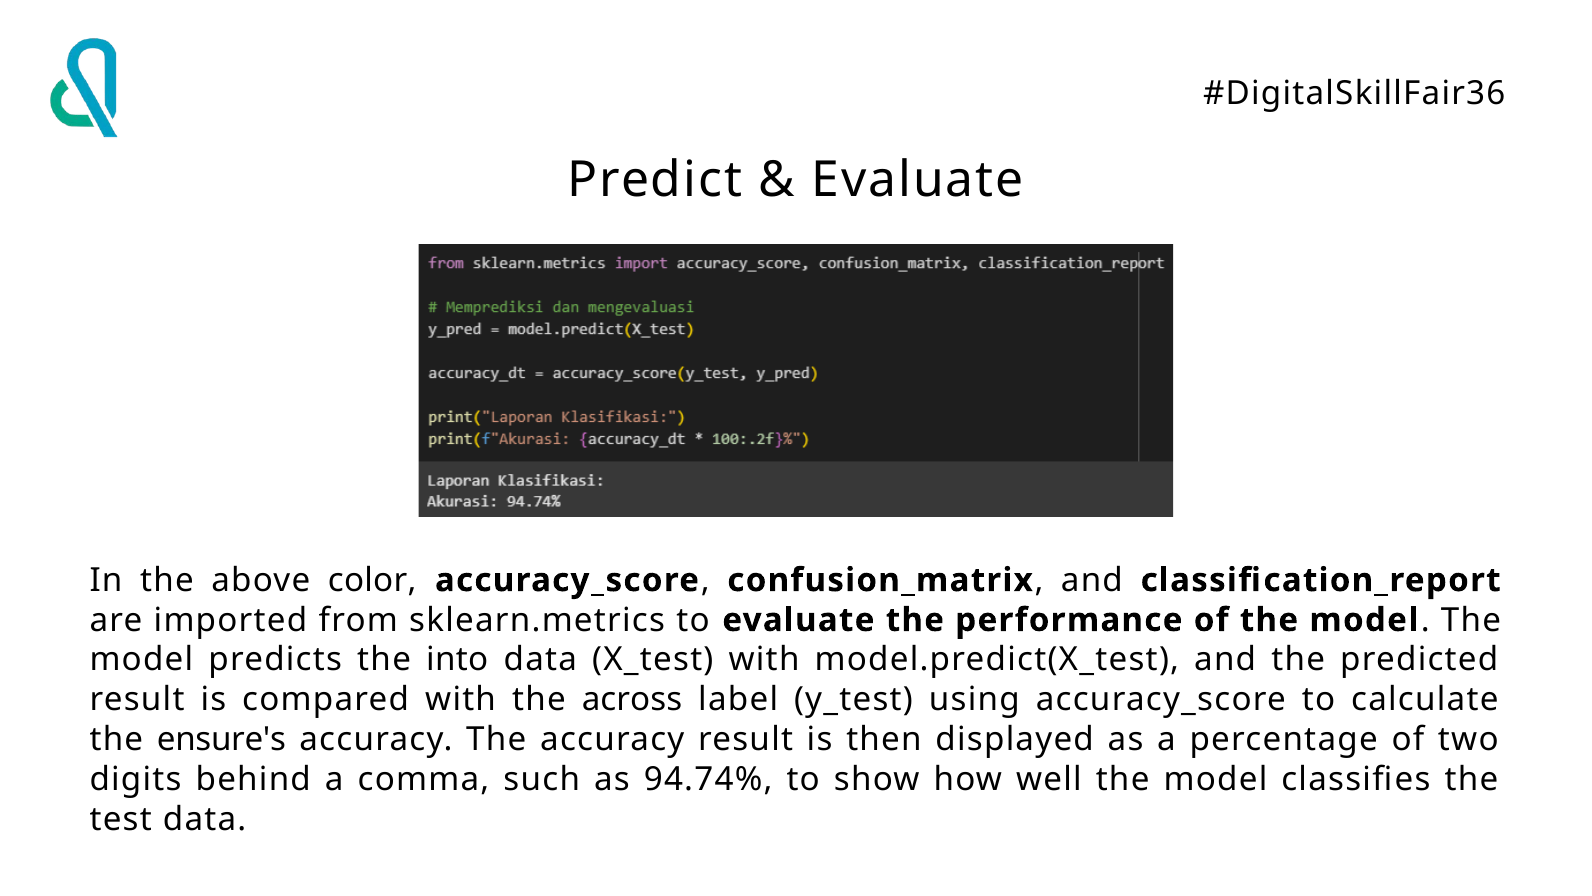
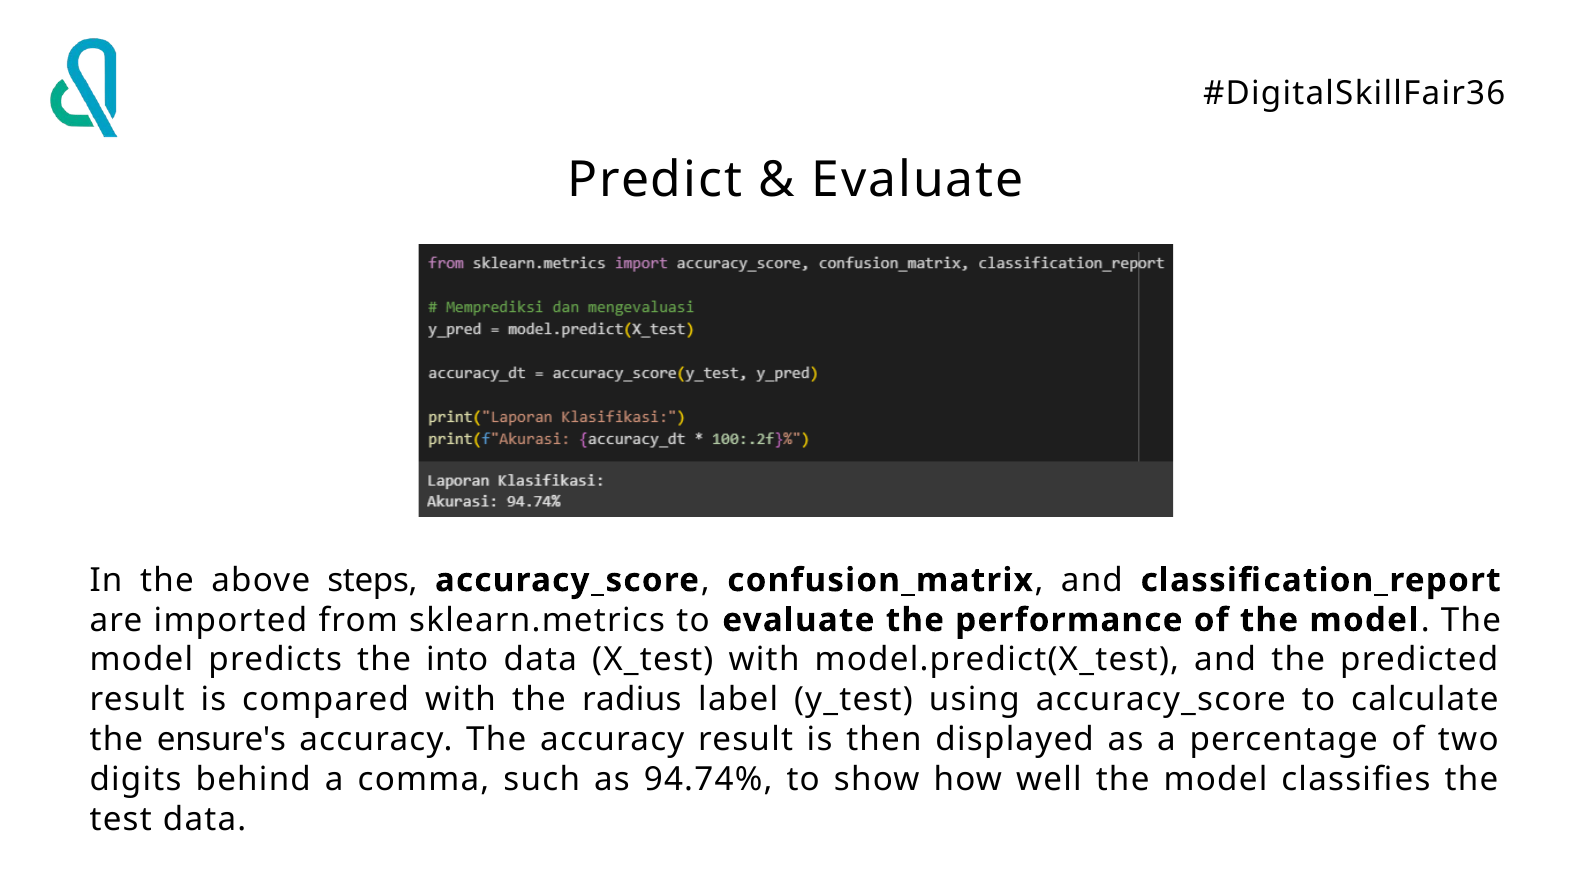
color: color -> steps (372, 580)
across: across -> radius (632, 699)
